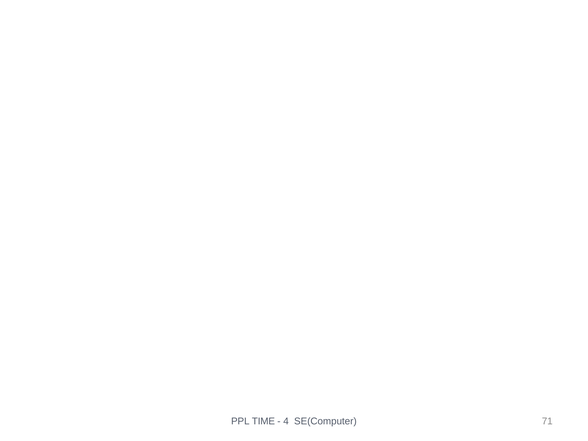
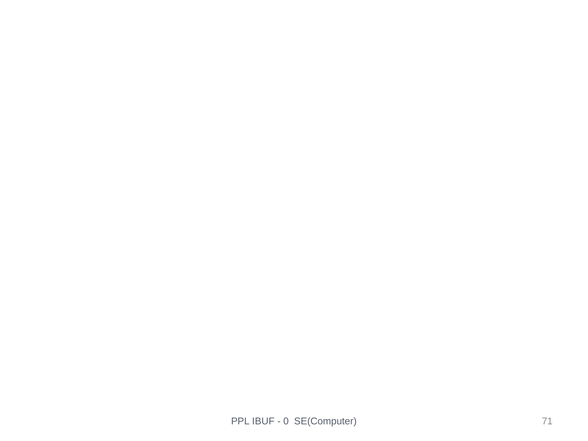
TIME: TIME -> IBUF (263, 421)
4: 4 -> 0 (286, 421)
